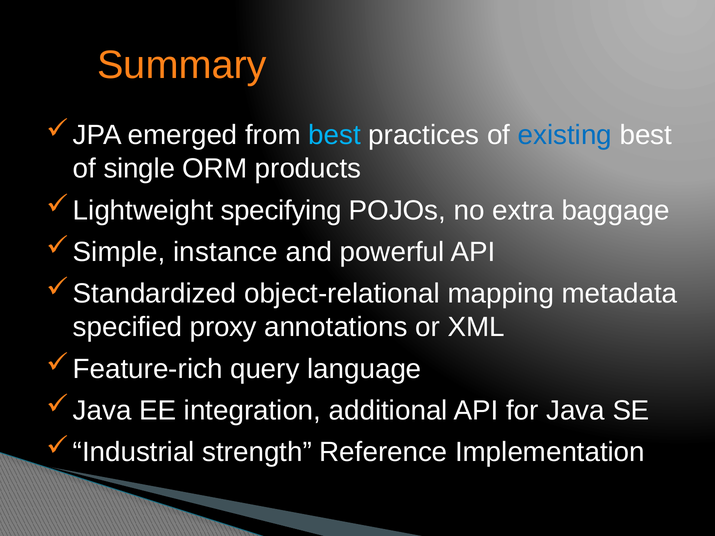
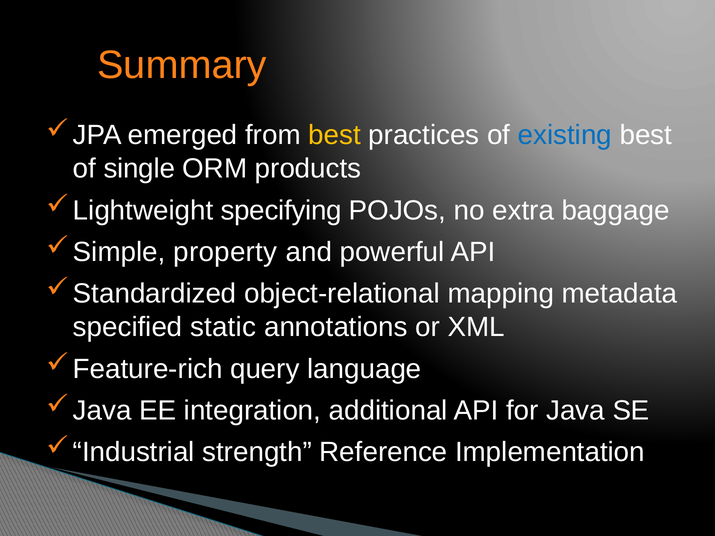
best colour: light blue -> yellow (334, 135)
instance: instance -> property (225, 252)
proxy: proxy -> static (223, 327)
